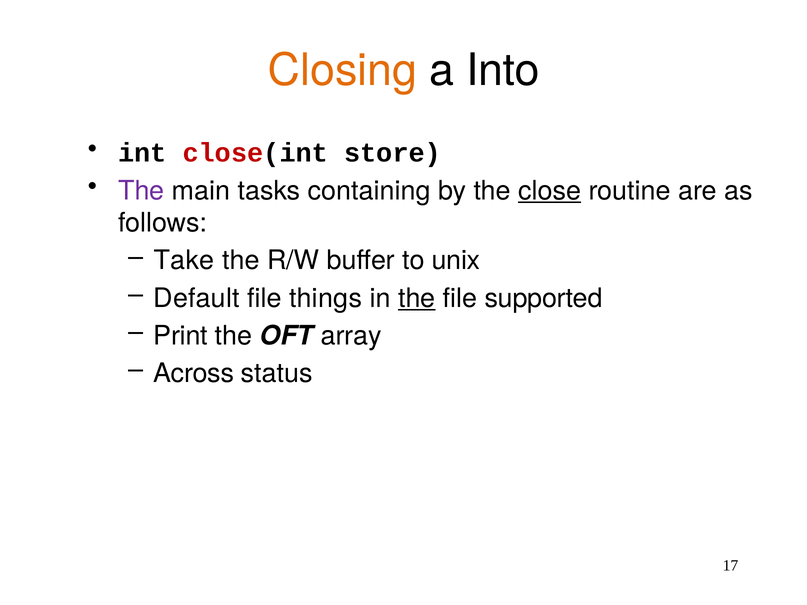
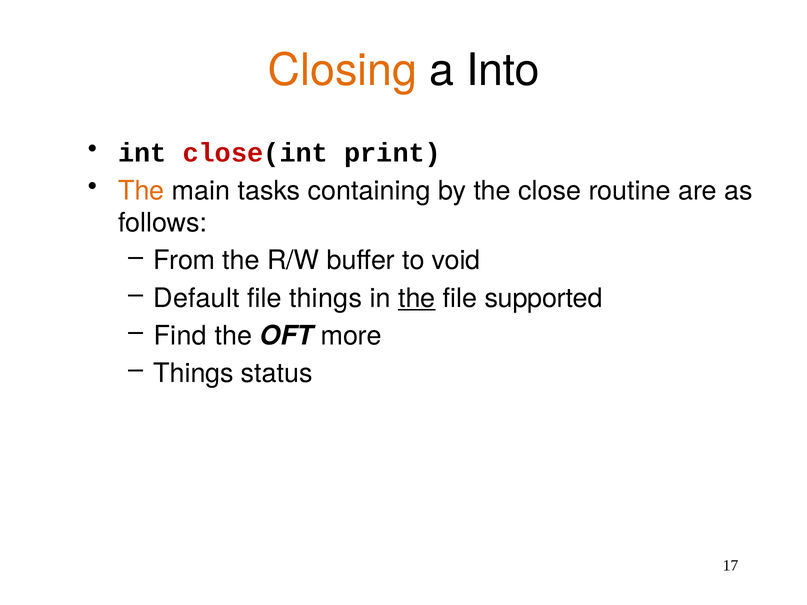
store: store -> print (393, 153)
The colour: purple -> orange (141, 191)
close underline: present -> none (550, 191)
Take: Take -> From (184, 261)
unix: unix -> void (456, 261)
Print: Print -> Find (180, 336)
array: array -> more (351, 336)
Across: Across -> Things (194, 374)
